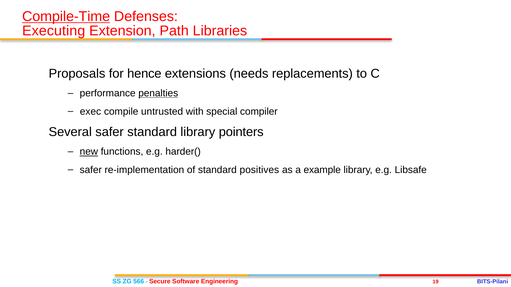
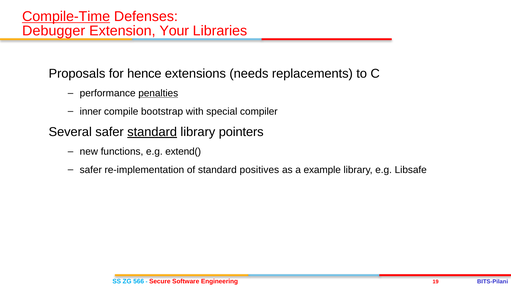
Executing: Executing -> Debugger (54, 31)
Path: Path -> Your (174, 31)
exec: exec -> inner (91, 112)
untrusted: untrusted -> bootstrap (162, 112)
standard underline: none -> present (152, 132)
new underline: present -> none (89, 152)
harder(: harder( -> extend( (183, 152)
